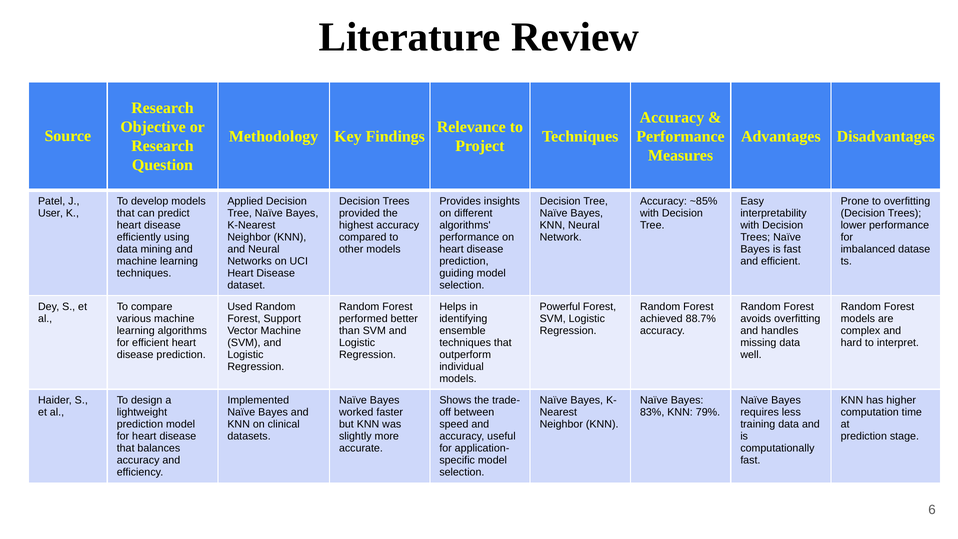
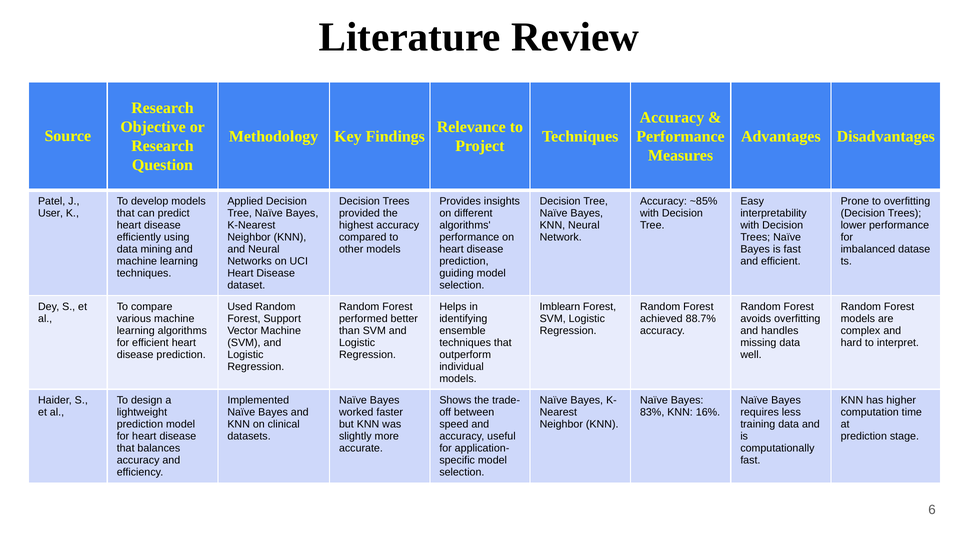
Powerful: Powerful -> Imblearn (560, 307)
79%: 79% -> 16% (708, 412)
